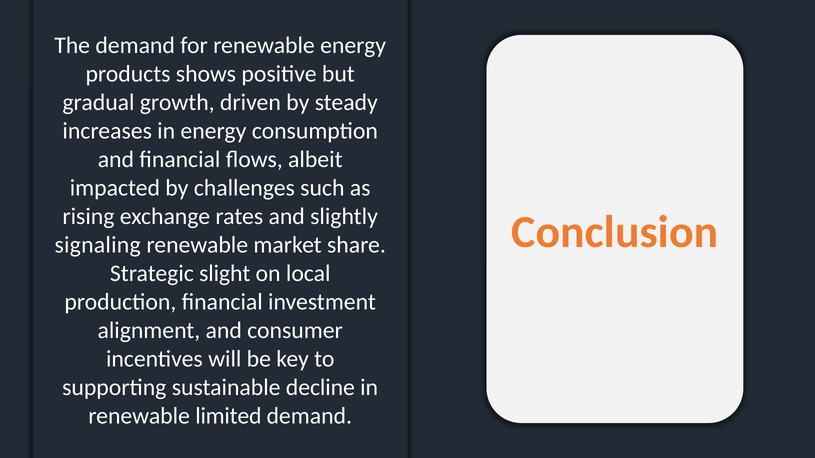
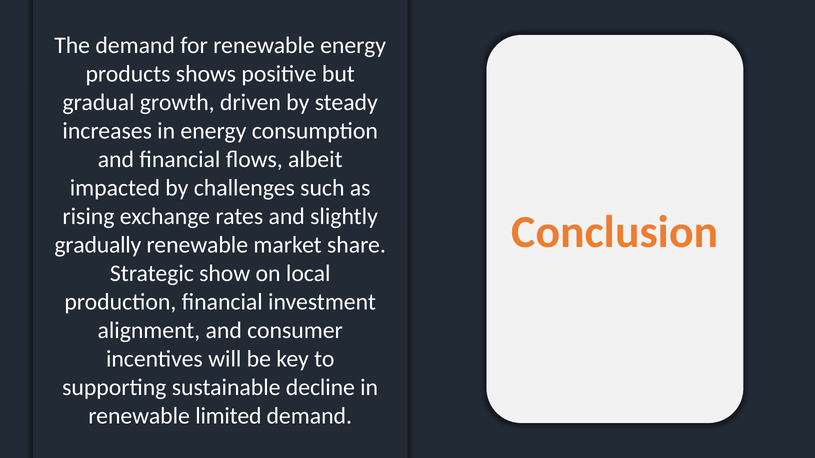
signaling: signaling -> gradually (98, 245)
slight: slight -> show (225, 274)
